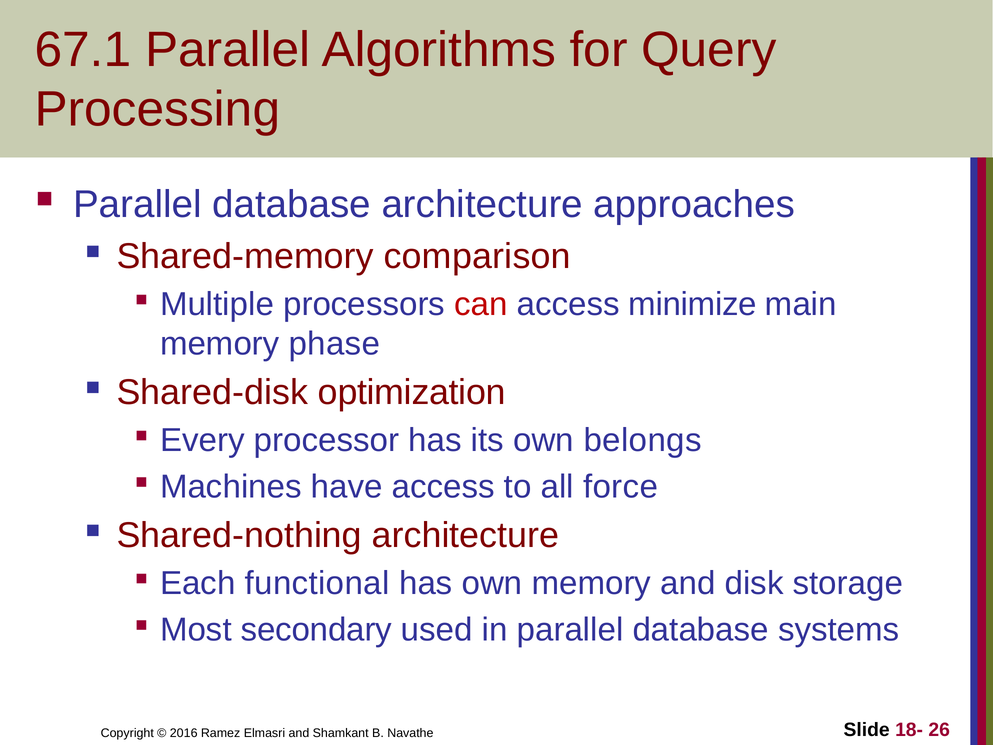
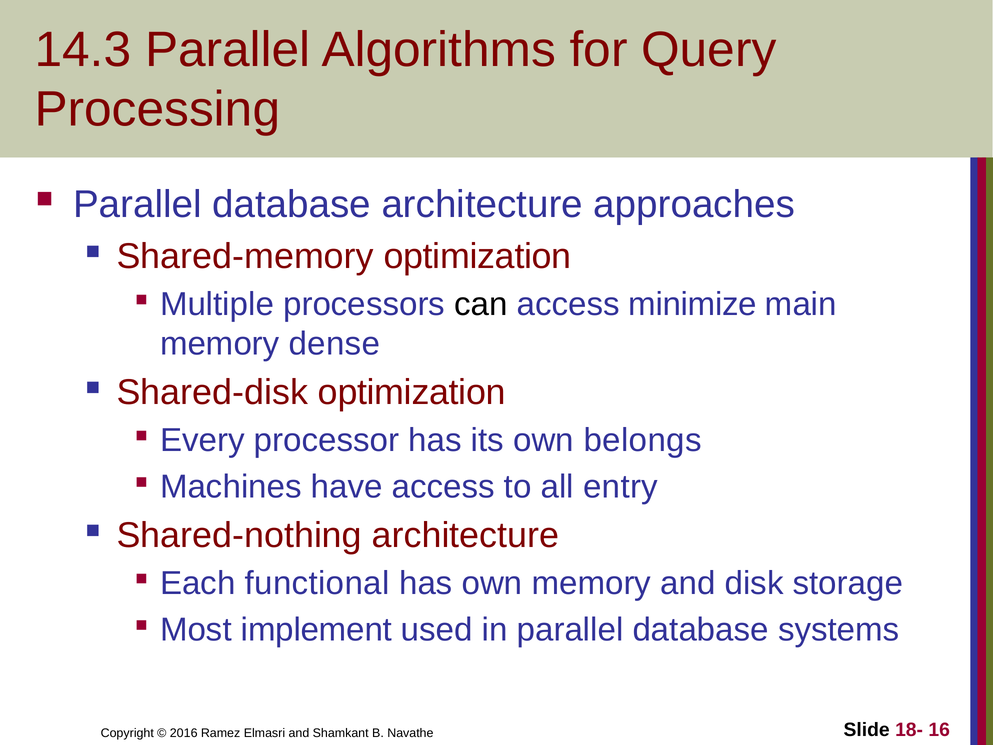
67.1: 67.1 -> 14.3 (83, 50)
Shared-memory comparison: comparison -> optimization (478, 256)
can colour: red -> black (481, 304)
phase: phase -> dense (334, 344)
force: force -> entry (621, 487)
secondary: secondary -> implement (316, 629)
26: 26 -> 16 (939, 730)
